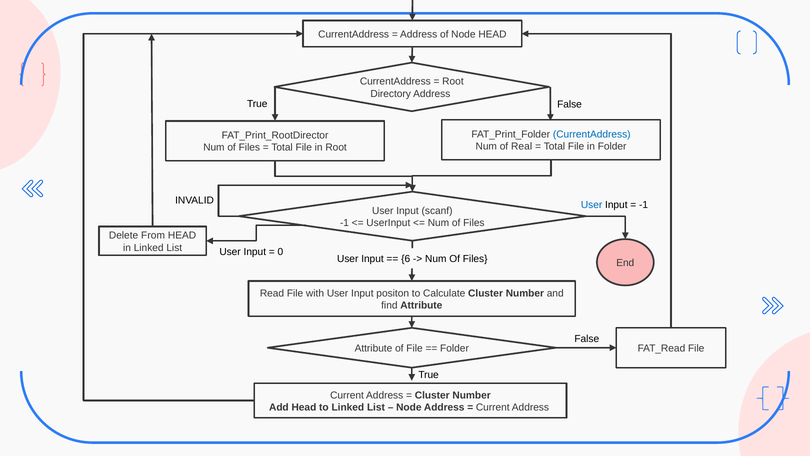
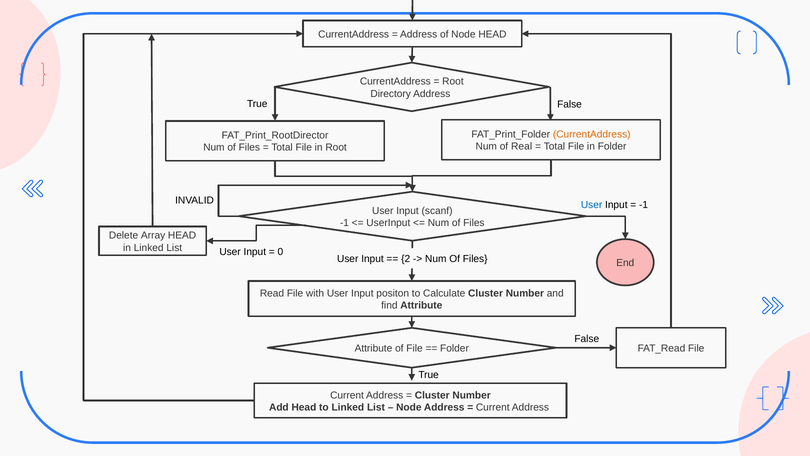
CurrentAddress colour: blue -> orange (592, 134)
From: From -> Array (153, 235)
6: 6 -> 2 (406, 259)
